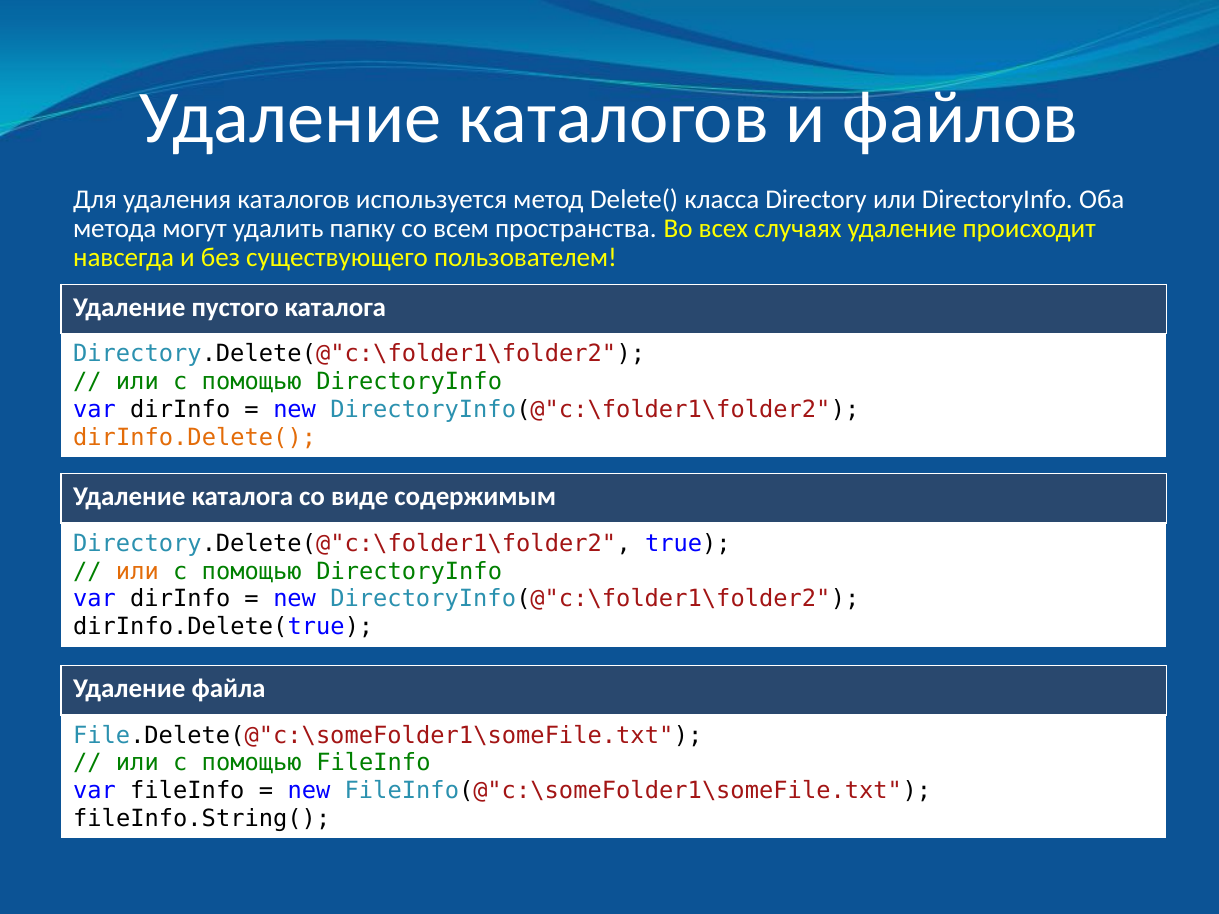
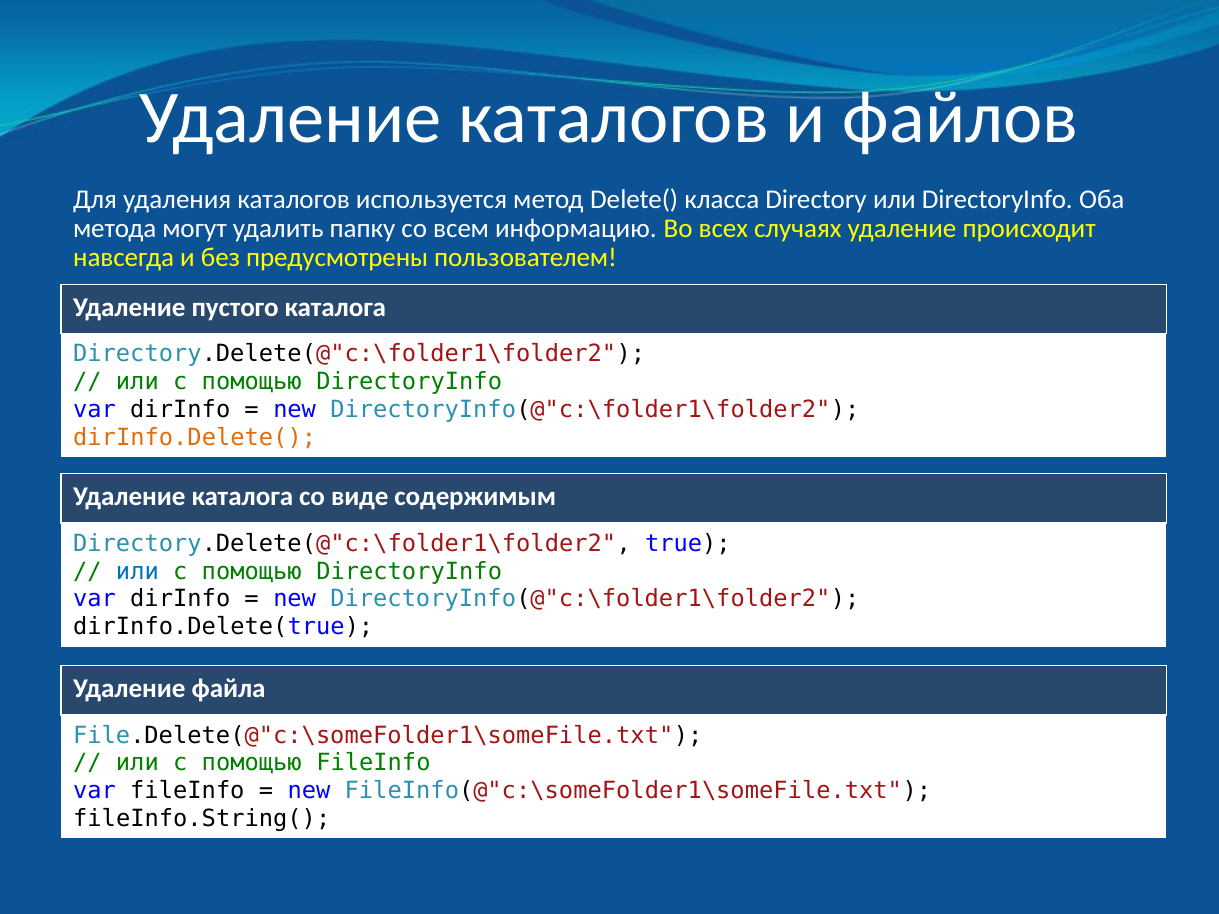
пространства: пространства -> информацию (576, 228)
существующего: существующего -> предусмотрены (337, 258)
или colour: orange -> blue (137, 571)
